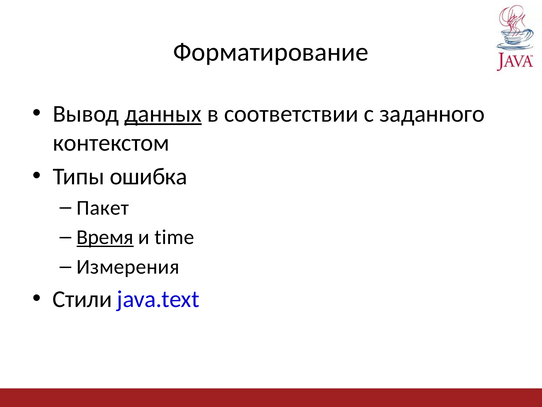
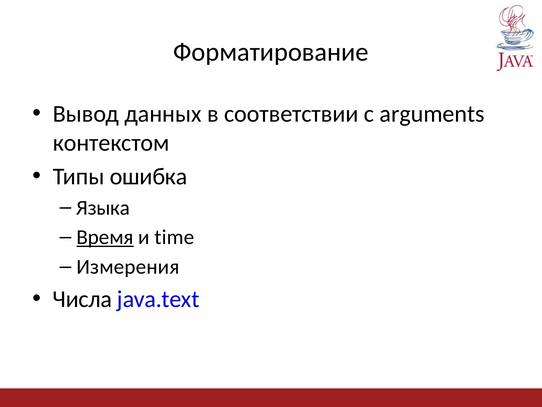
данных underline: present -> none (163, 114)
заданного: заданного -> arguments (432, 114)
Пакет: Пакет -> Языка (103, 207)
Стили: Стили -> Числа (82, 299)
